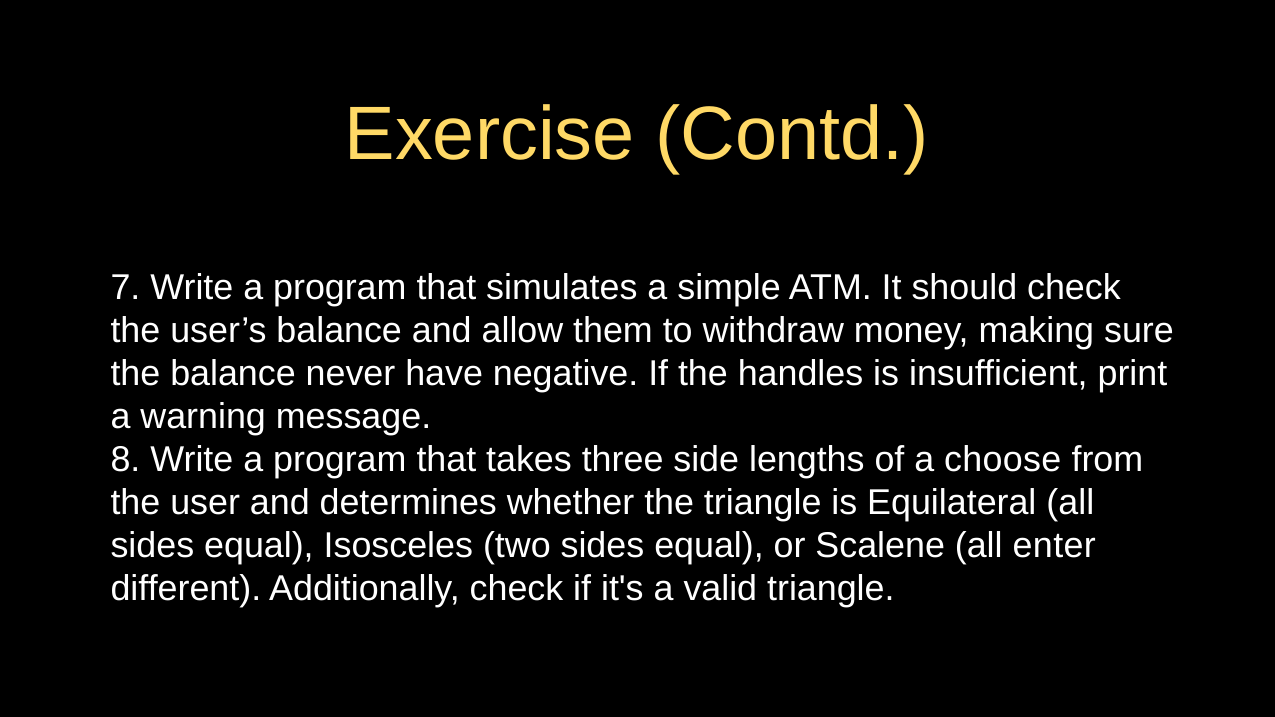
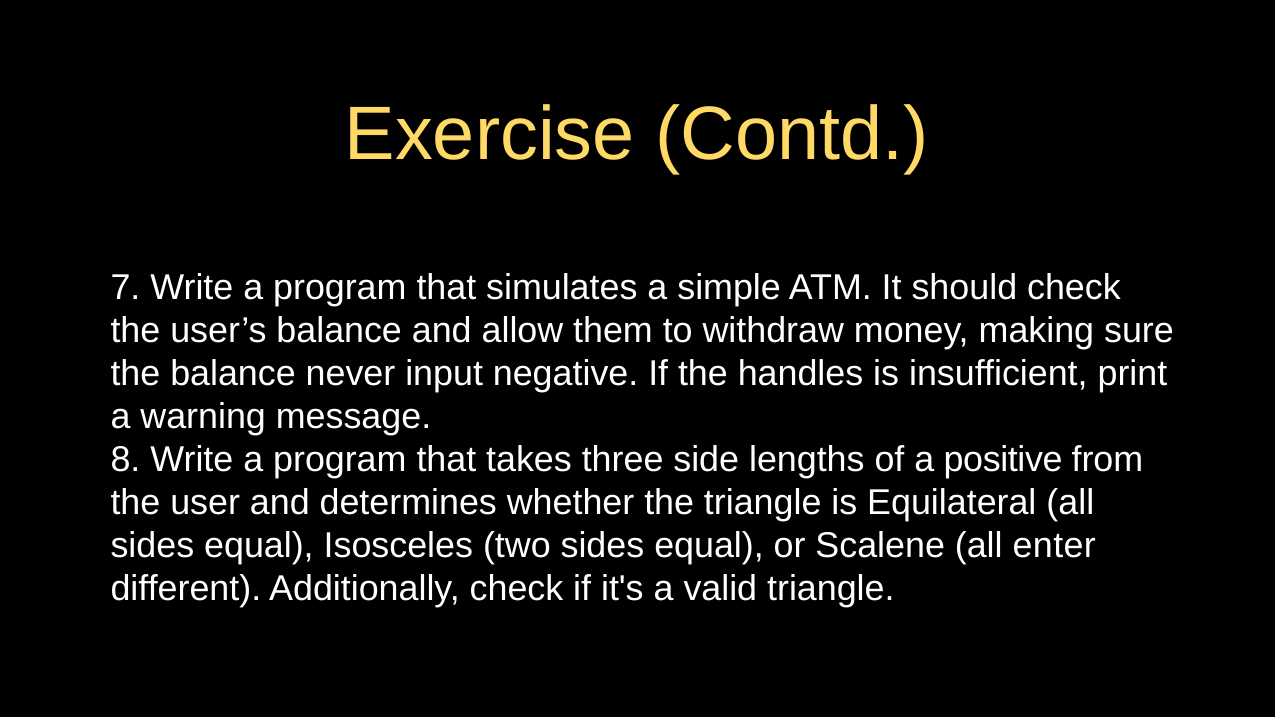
have: have -> input (444, 374)
choose: choose -> positive (1003, 460)
